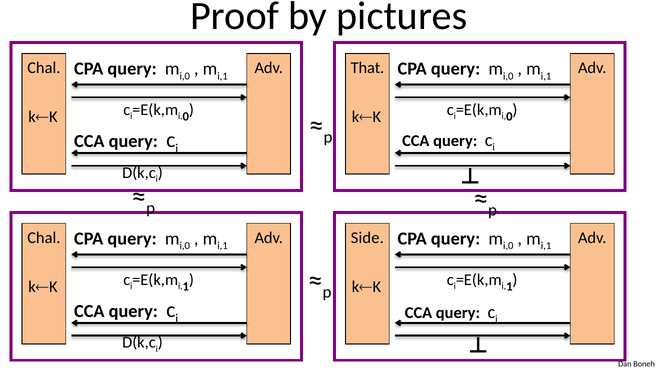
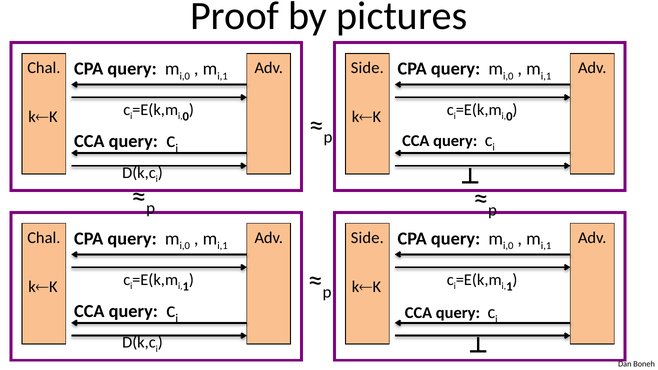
That: That -> Side (367, 68)
